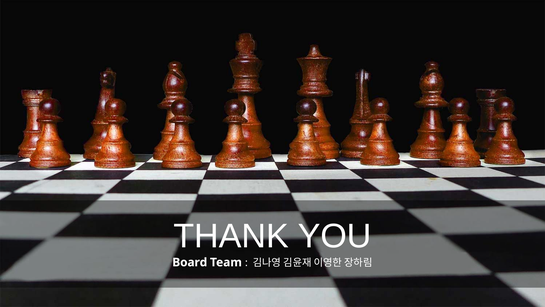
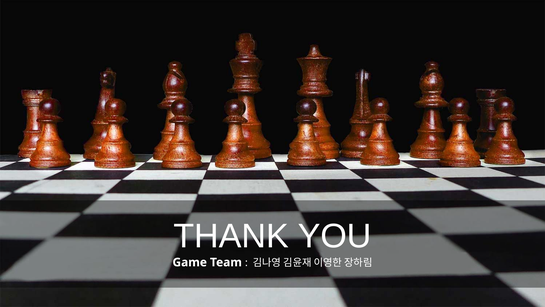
Board: Board -> Game (190, 262)
